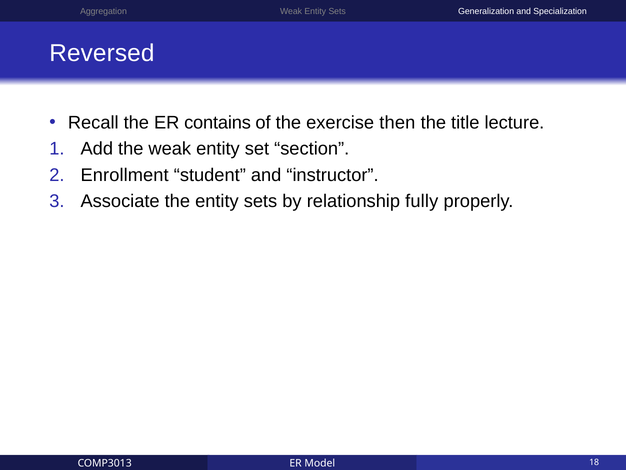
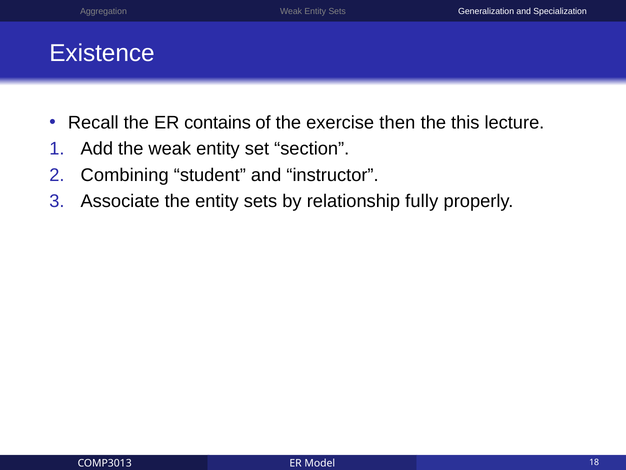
Reversed: Reversed -> Existence (102, 53)
title: title -> this (465, 122)
Enrollment: Enrollment -> Combining (125, 175)
